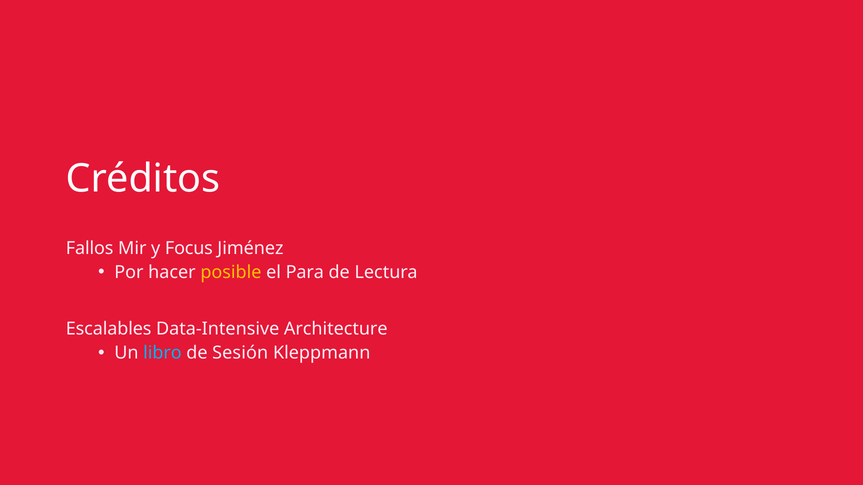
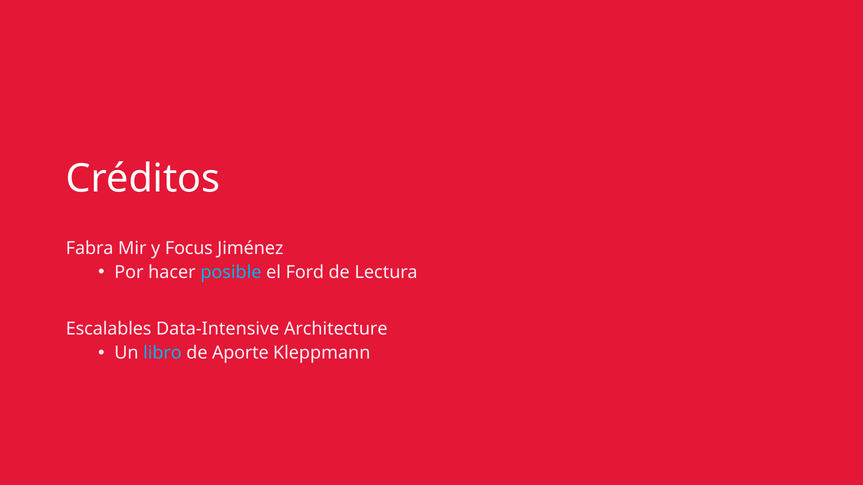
Fallos: Fallos -> Fabra (90, 249)
posible colour: yellow -> light blue (231, 273)
Para: Para -> Ford (305, 273)
Sesión: Sesión -> Aporte (240, 353)
